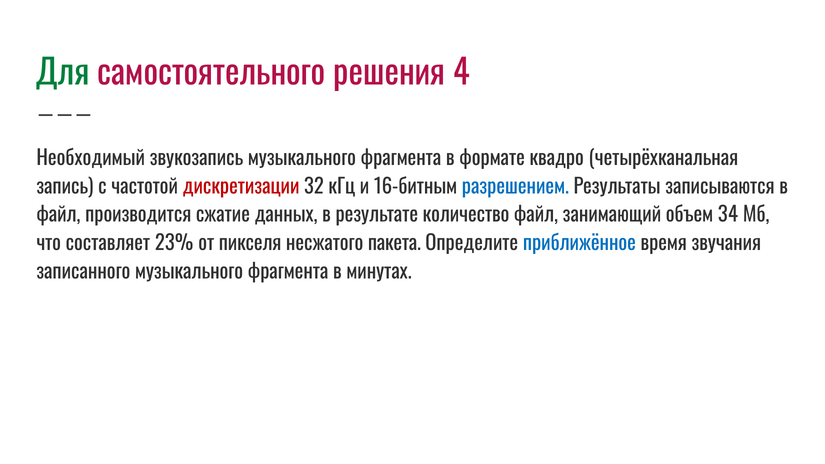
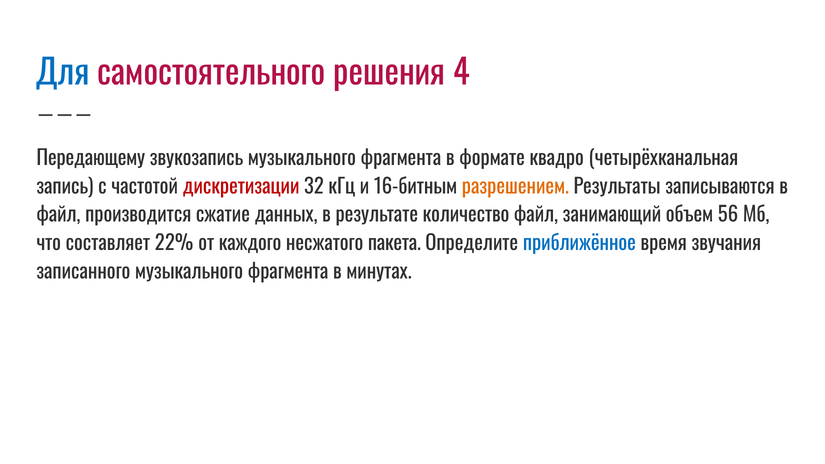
Для colour: green -> blue (63, 73)
Необходимый: Необходимый -> Передающему (91, 158)
разрешением colour: blue -> orange (515, 187)
34: 34 -> 56 (728, 215)
23%: 23% -> 22% (174, 244)
пикселя: пикселя -> каждого (250, 244)
